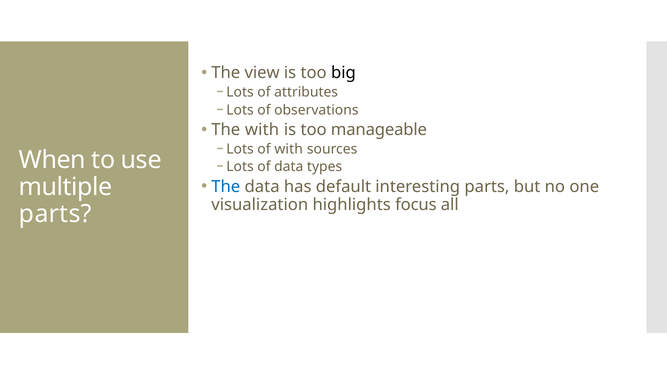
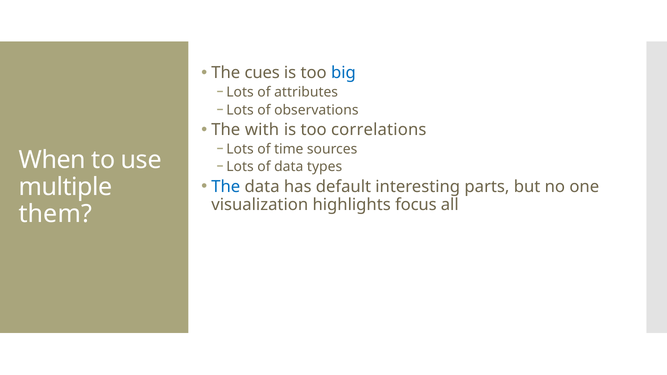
view: view -> cues (262, 73)
big colour: black -> blue (343, 73)
manageable: manageable -> correlations (379, 130)
of with: with -> time (289, 149)
parts: parts -> them (55, 214)
